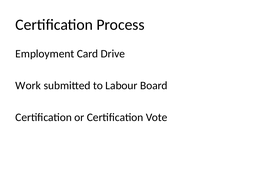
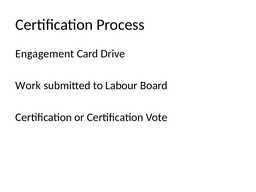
Employment: Employment -> Engagement (45, 54)
